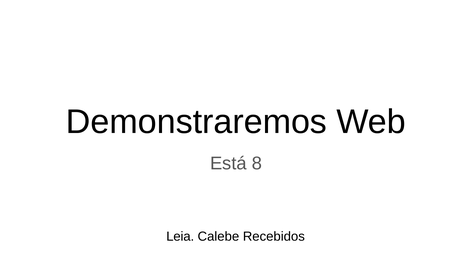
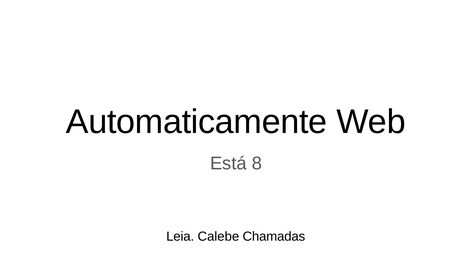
Demonstraremos: Demonstraremos -> Automaticamente (197, 122)
Recebidos: Recebidos -> Chamadas (274, 236)
